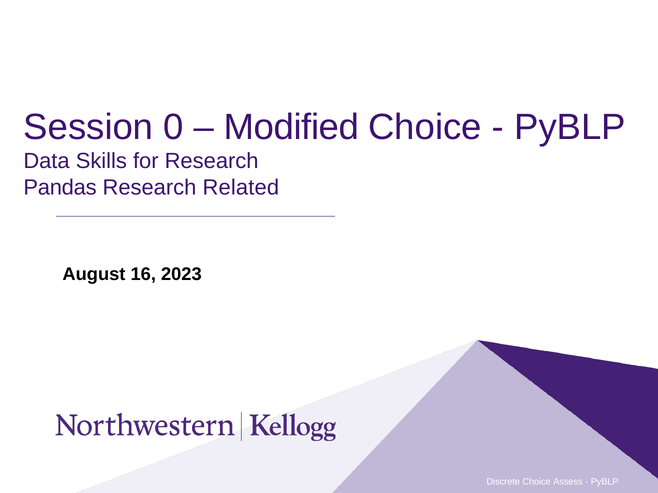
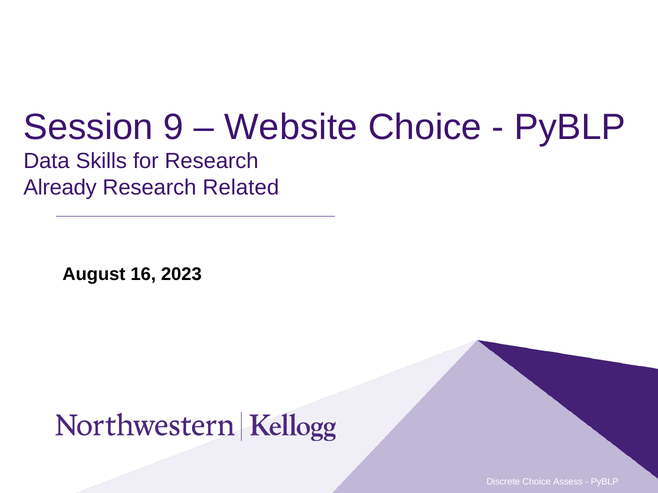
0: 0 -> 9 (174, 127)
Modified: Modified -> Website (291, 127)
Pandas: Pandas -> Already (60, 188)
